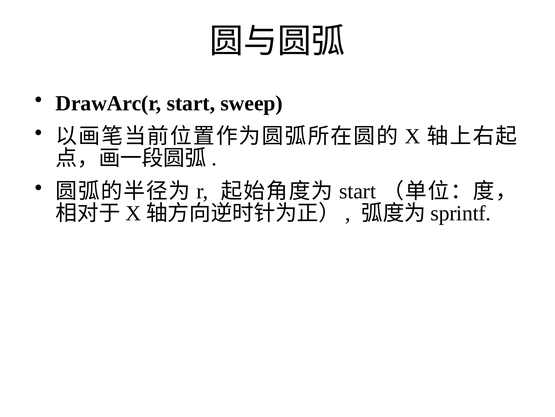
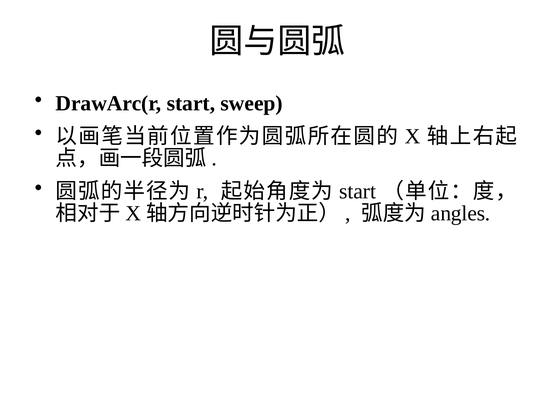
sprintf: sprintf -> angles (461, 213)
